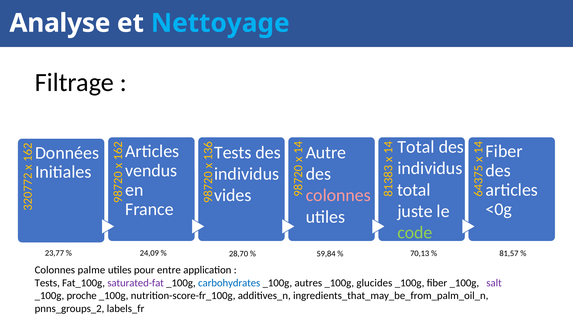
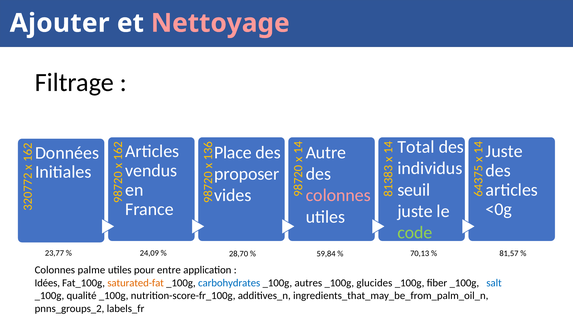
Analyse: Analyse -> Ajouter (60, 23)
Nettoyage colour: light blue -> pink (220, 23)
Fiber: Fiber -> Juste (504, 151)
Tests: Tests -> Place (233, 153)
individus: individus -> proposer (247, 174)
total: total -> seuil (414, 190)
Tests: Tests -> Idées (47, 283)
saturated-fat colour: purple -> orange (136, 283)
salt colour: purple -> blue (494, 283)
proche: proche -> qualité (82, 296)
